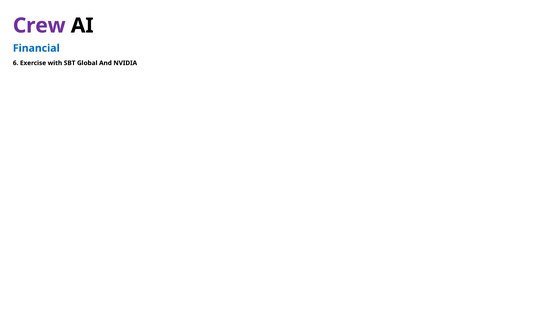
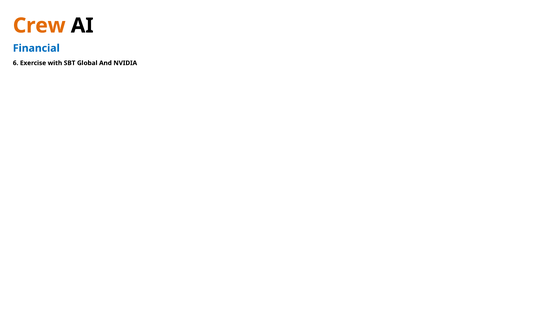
Crew colour: purple -> orange (39, 26)
